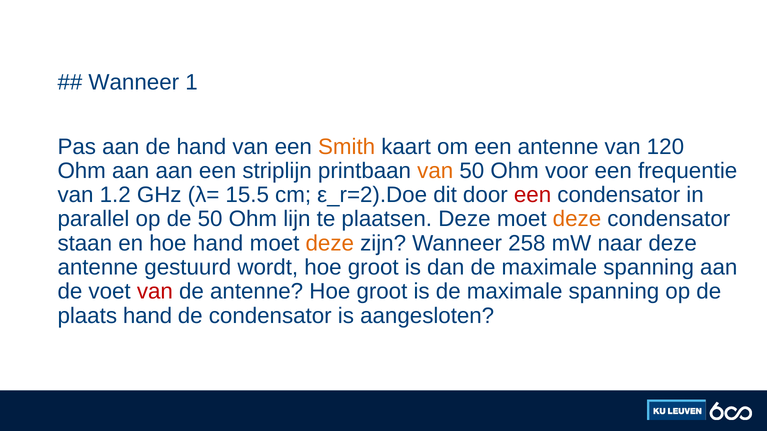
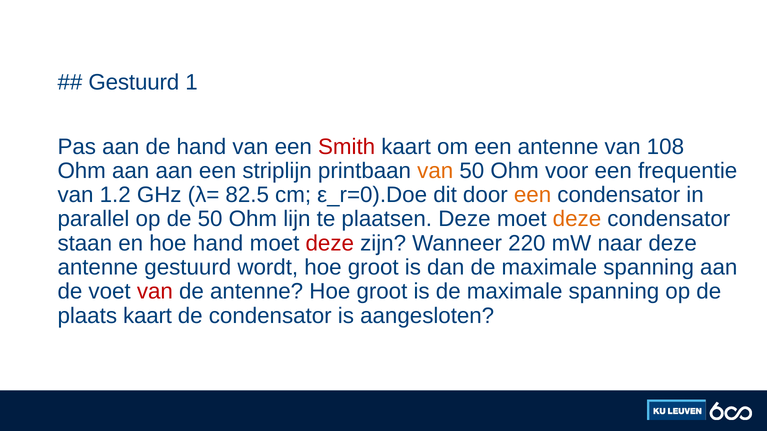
Wanneer: Wanneer -> Gestuurd (134, 82)
Smith colour: orange -> red (347, 147)
120: 120 -> 108 (665, 147)
15.5: 15.5 -> 82.5 (247, 195)
ε_r=2).Doe: ε_r=2).Doe -> ε_r=0).Doe (372, 195)
een colour: red -> orange (533, 195)
deze colour: orange -> red (330, 243)
258: 258 -> 220 (527, 243)
plaats hand: hand -> kaart (148, 316)
